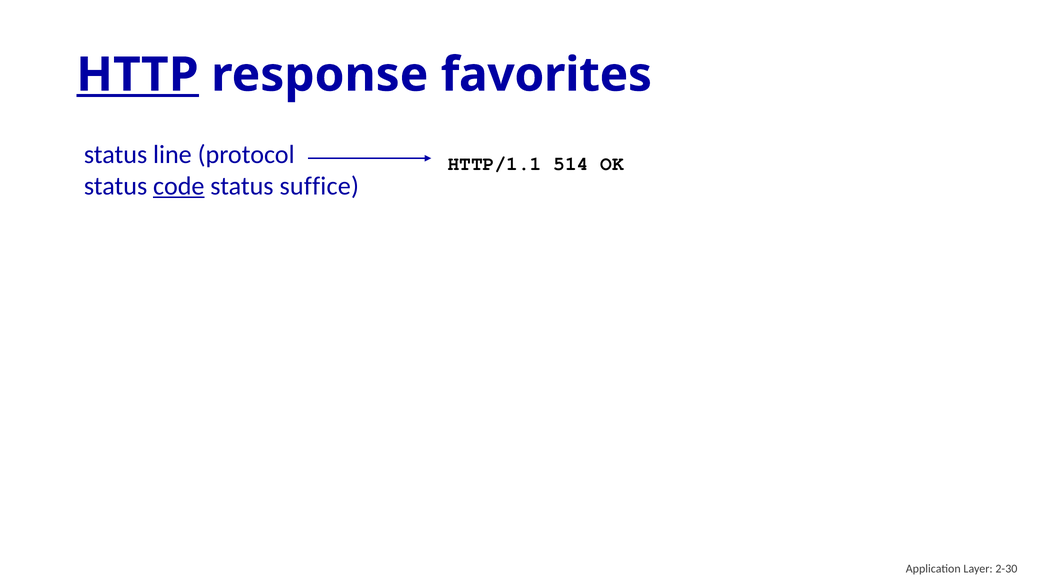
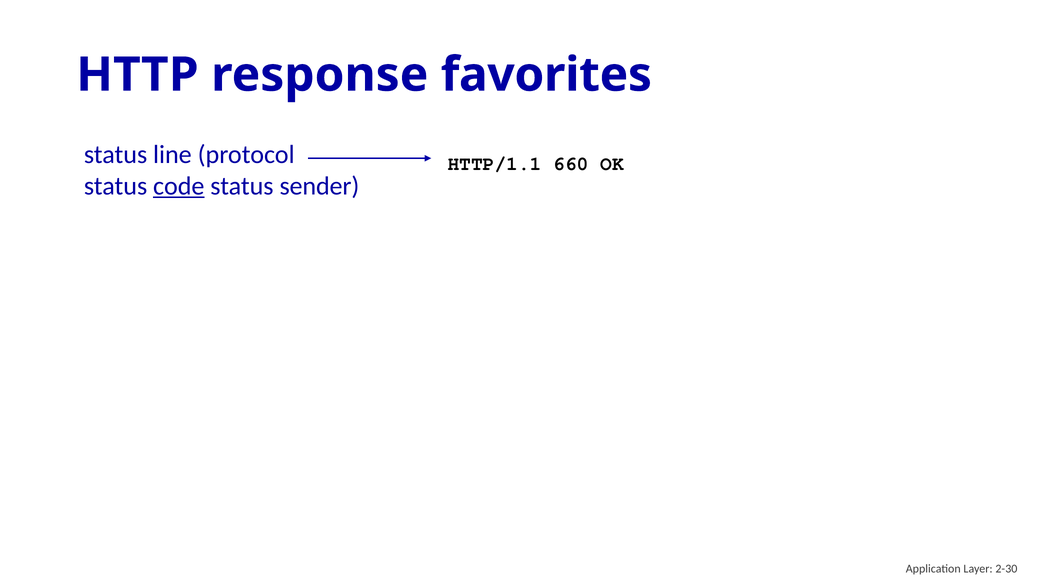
HTTP underline: present -> none (137, 75)
514: 514 -> 660 (571, 164)
suffice: suffice -> sender (319, 186)
